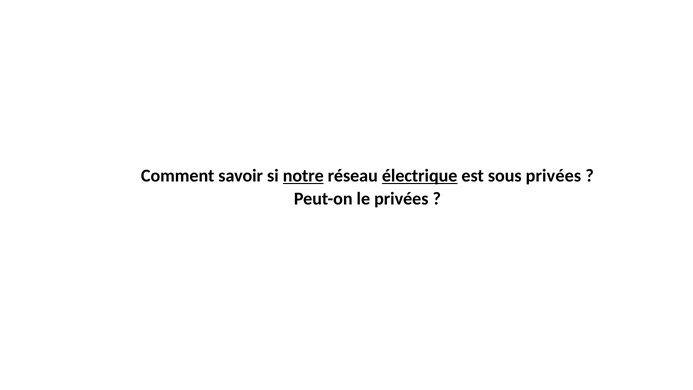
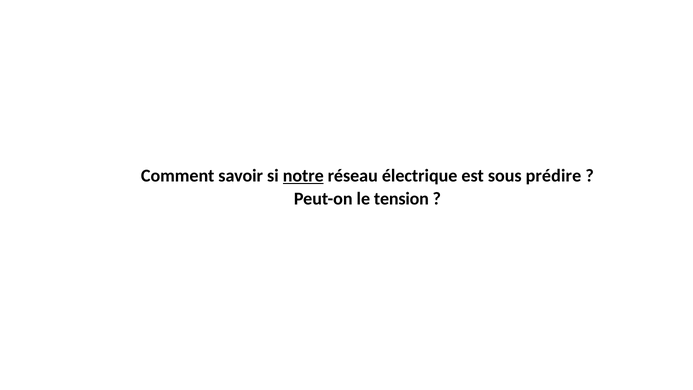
électrique underline: present -> none (420, 176)
sous privées: privées -> prédire (553, 176)
le privées: privées -> tension (401, 199)
